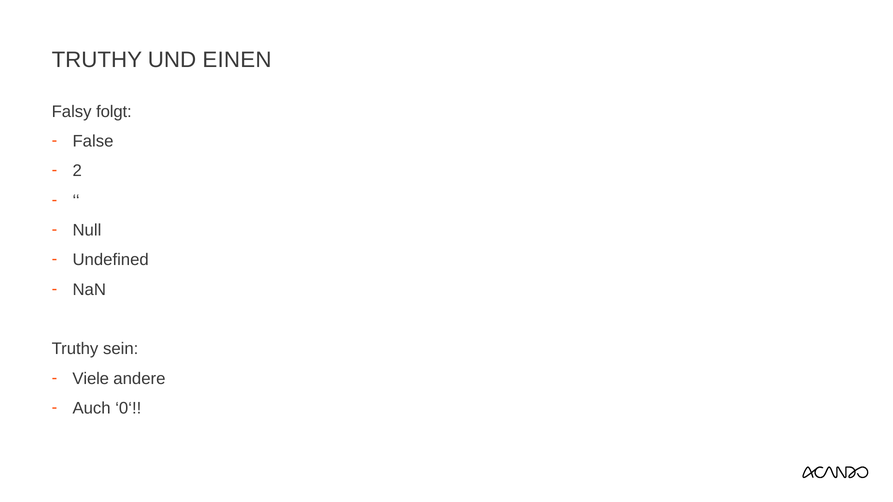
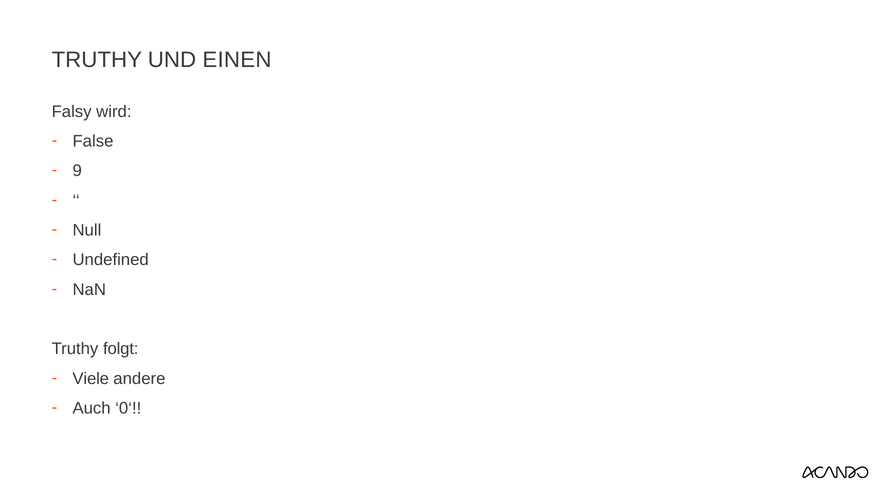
folgt: folgt -> wird (114, 112)
2: 2 -> 9 (77, 171)
sein: sein -> folgt (121, 349)
